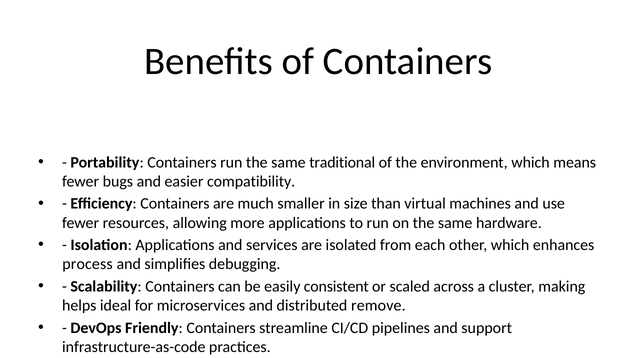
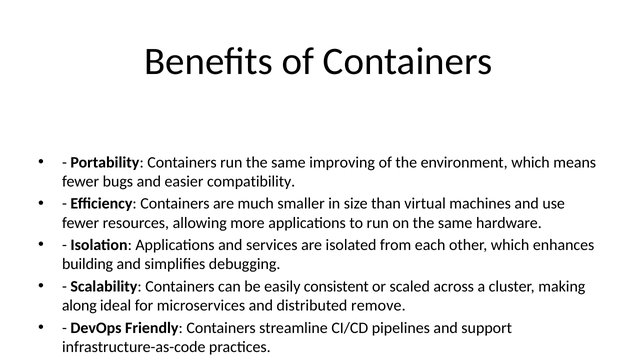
traditional: traditional -> improving (342, 162)
process: process -> building (88, 264)
helps: helps -> along (79, 306)
